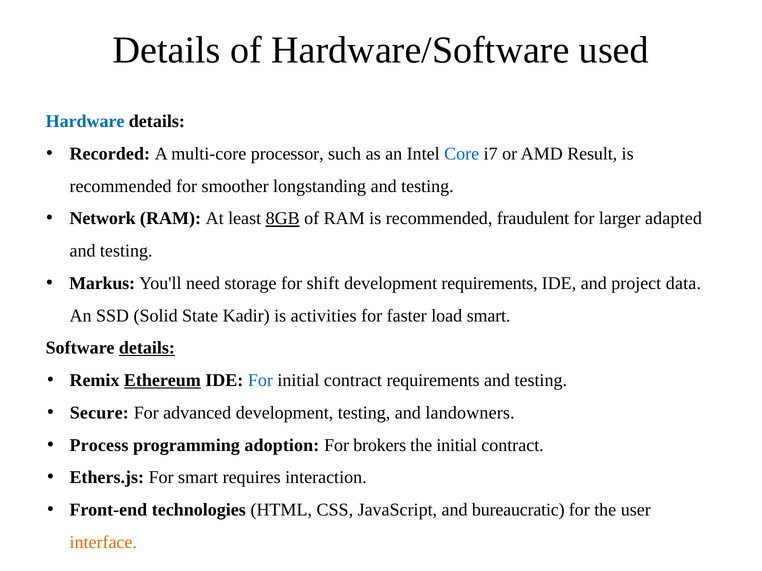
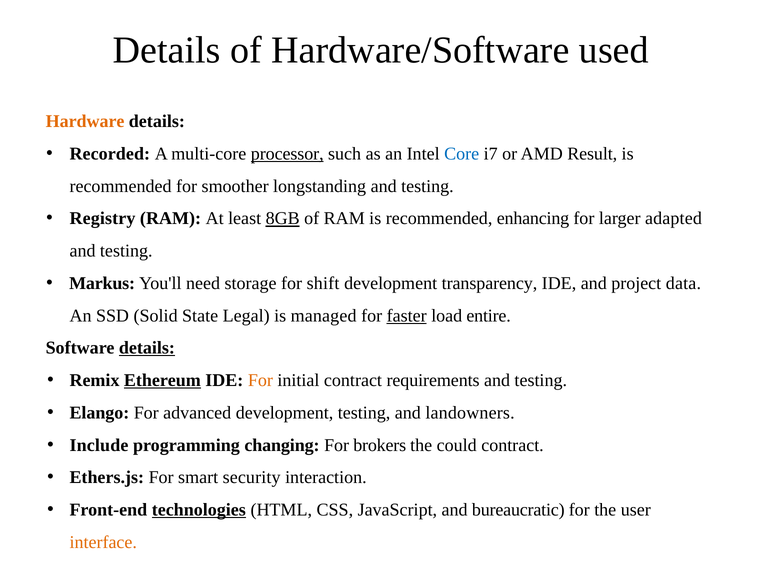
Hardware colour: blue -> orange (85, 121)
processor underline: none -> present (287, 154)
Network: Network -> Registry (102, 219)
fraudulent: fraudulent -> enhancing (533, 219)
development requirements: requirements -> transparency (489, 283)
Kadir: Kadir -> Legal (246, 316)
activities: activities -> managed (324, 316)
faster underline: none -> present (407, 316)
load smart: smart -> entire (489, 316)
For colour: blue -> orange (260, 381)
Secure: Secure -> Elango (99, 413)
Process: Process -> Include (99, 445)
adoption: adoption -> changing (282, 445)
the initial: initial -> could (457, 445)
requires: requires -> security (252, 478)
technologies underline: none -> present (199, 510)
